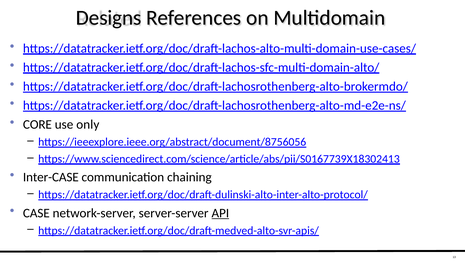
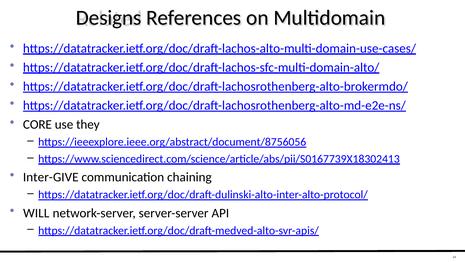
only: only -> they (88, 124)
Inter-CASE: Inter-CASE -> Inter-GIVE (51, 177)
CASE: CASE -> WILL (36, 213)
API underline: present -> none (220, 213)
